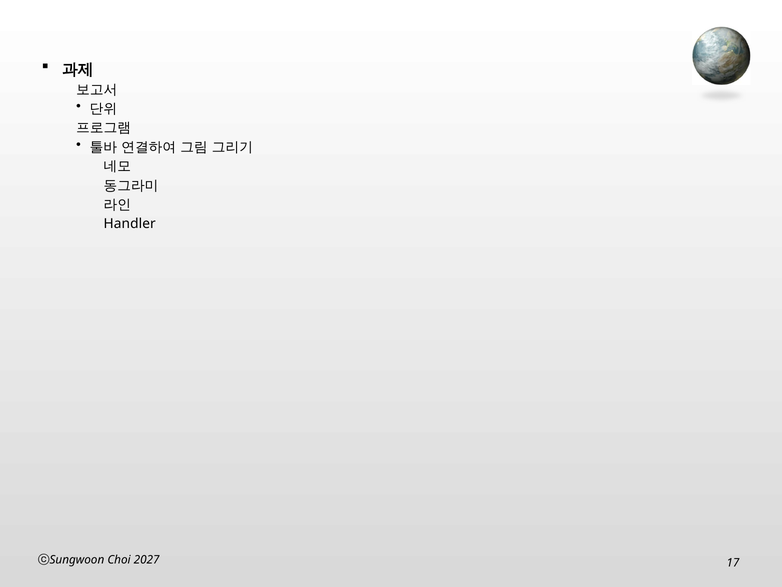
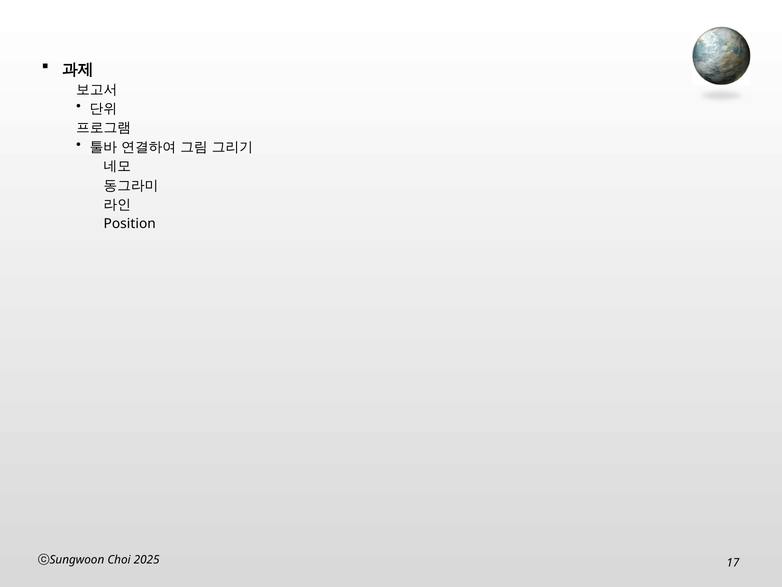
Handler: Handler -> Position (130, 224)
2027: 2027 -> 2025 (147, 560)
